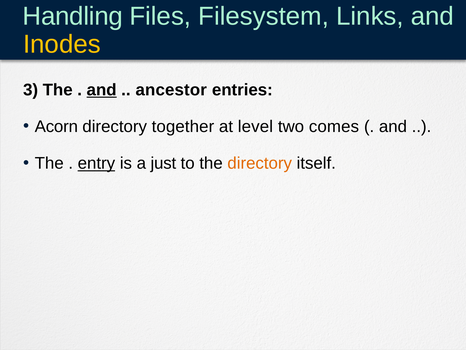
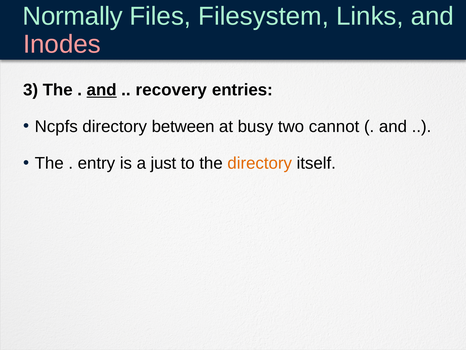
Handling: Handling -> Normally (73, 16)
Inodes colour: yellow -> pink (62, 44)
ancestor: ancestor -> recovery (171, 90)
Acorn: Acorn -> Ncpfs (56, 126)
together: together -> between (183, 126)
level: level -> busy (255, 126)
comes: comes -> cannot (334, 126)
entry underline: present -> none (96, 163)
